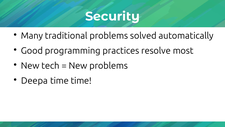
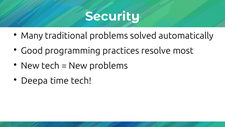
time time: time -> tech (81, 80)
